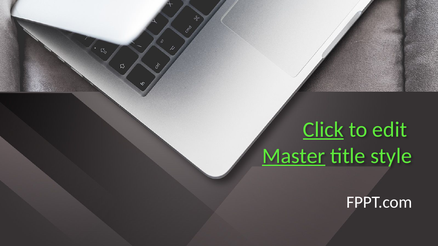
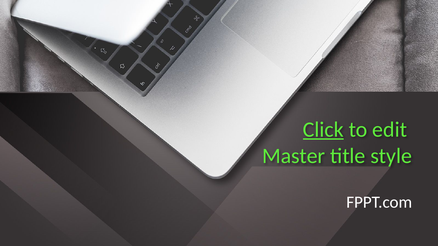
Master underline: present -> none (294, 156)
